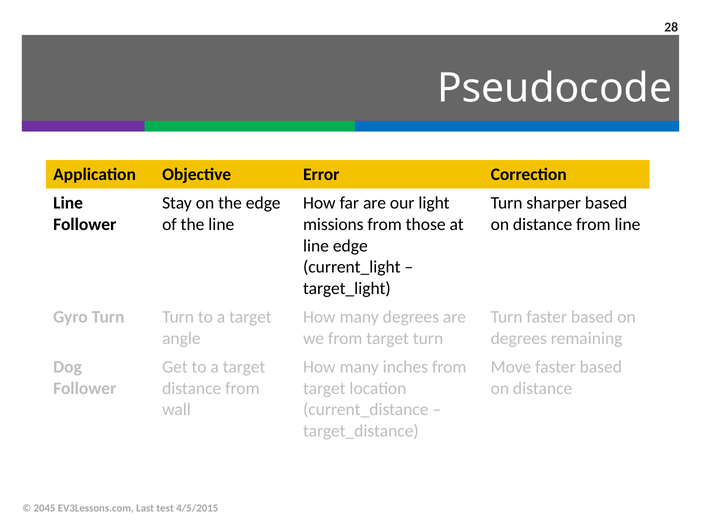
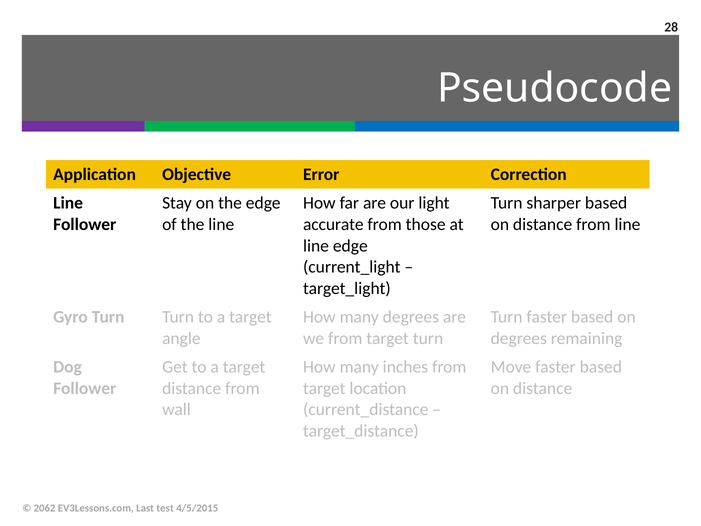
missions: missions -> accurate (333, 224)
2045: 2045 -> 2062 (45, 508)
